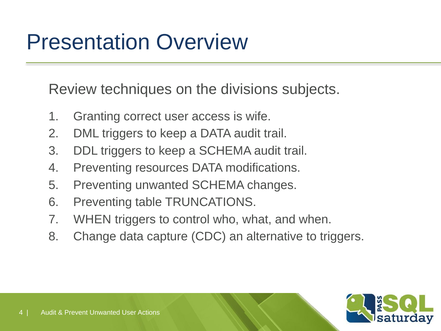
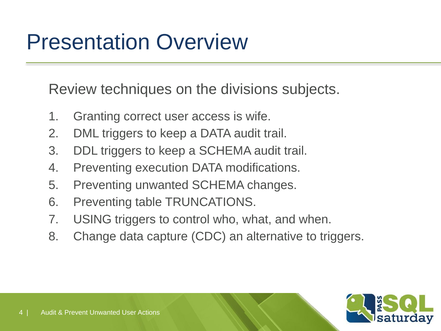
resources: resources -> execution (162, 168)
WHEN: WHEN -> USING (92, 219)
